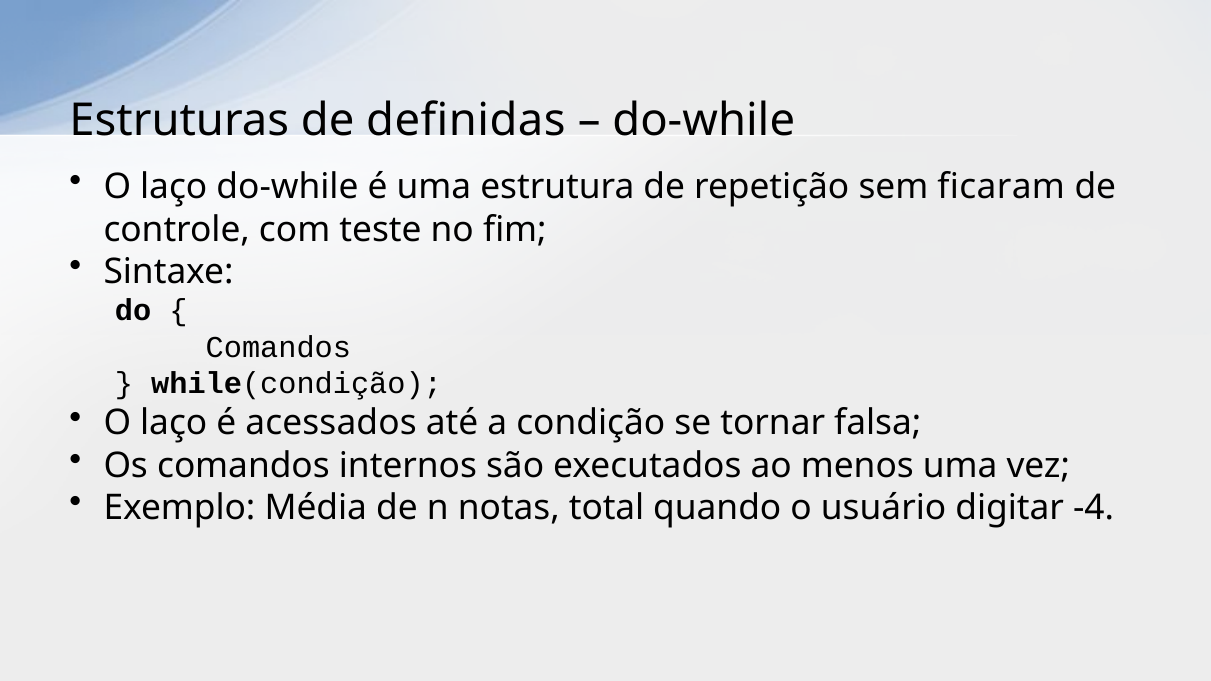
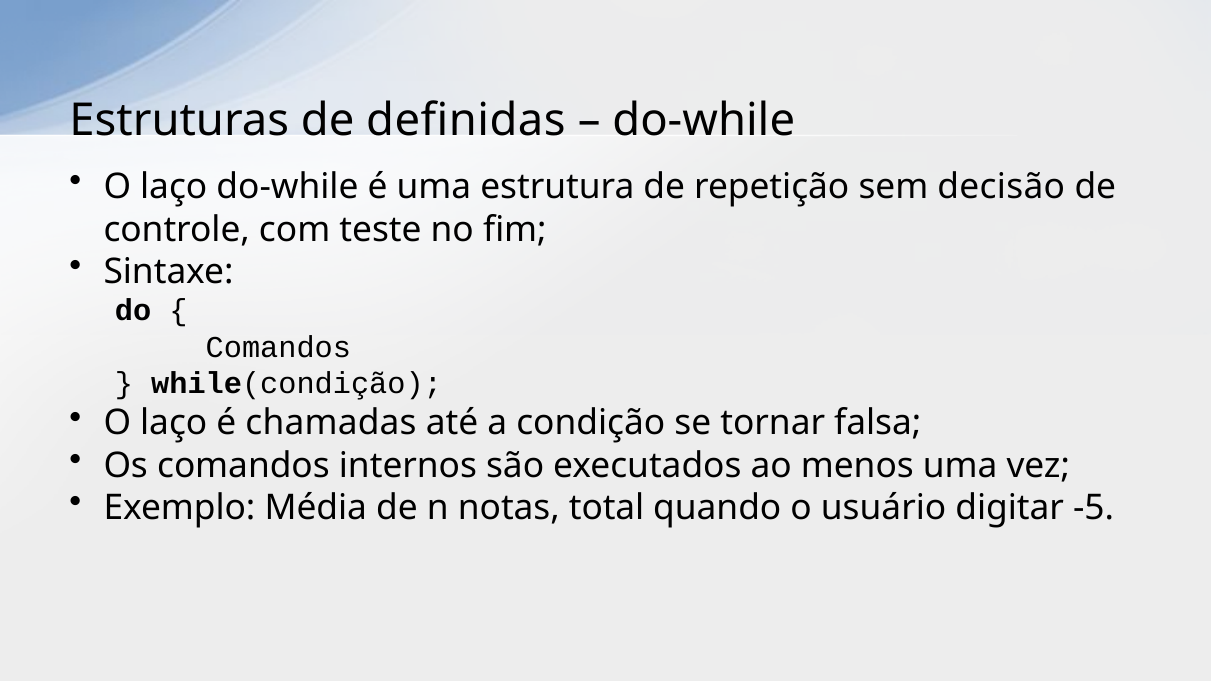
ficaram: ficaram -> decisão (1001, 187)
acessados: acessados -> chamadas (331, 423)
-4: -4 -> -5 (1094, 508)
